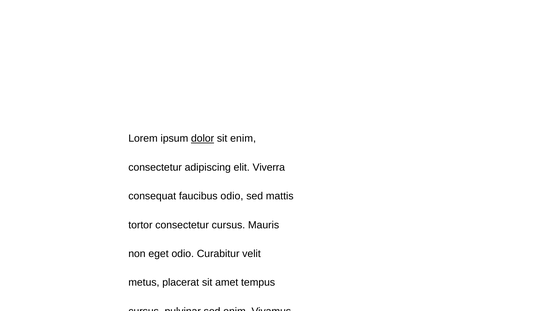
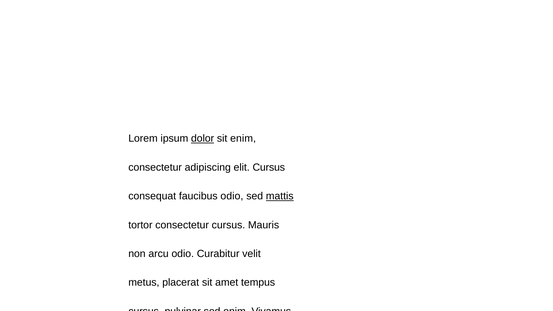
elit Viverra: Viverra -> Cursus (269, 167)
mattis underline: none -> present (280, 196)
non eget: eget -> arcu (159, 254)
